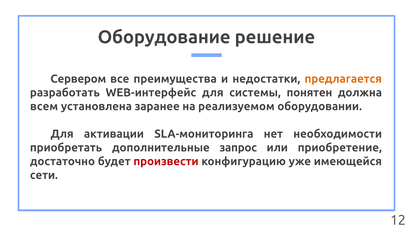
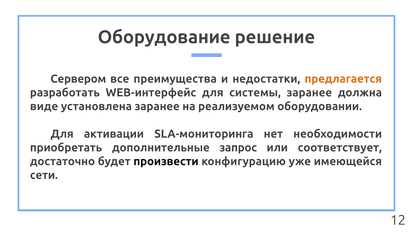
системы понятен: понятен -> заранее (309, 93)
всем: всем -> виде (44, 106)
приобретение: приобретение -> соответствует (340, 148)
произвести colour: red -> black (166, 162)
